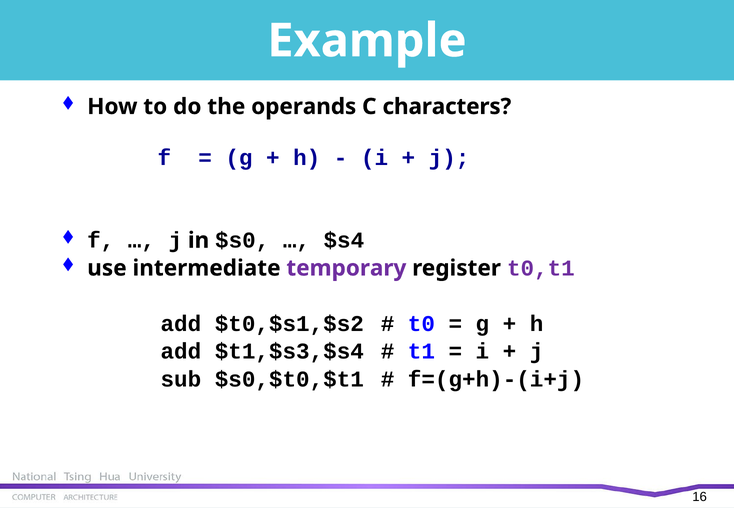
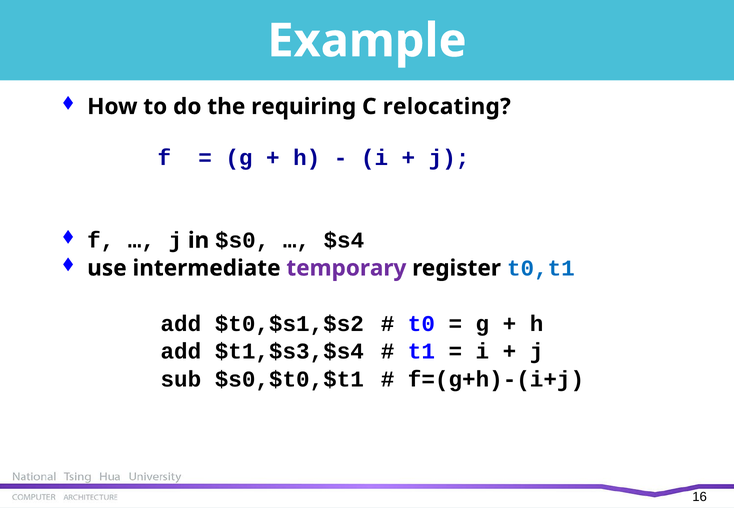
operands: operands -> requiring (304, 107)
characters: characters -> relocating (447, 107)
t0,t1 colour: purple -> blue (541, 268)
